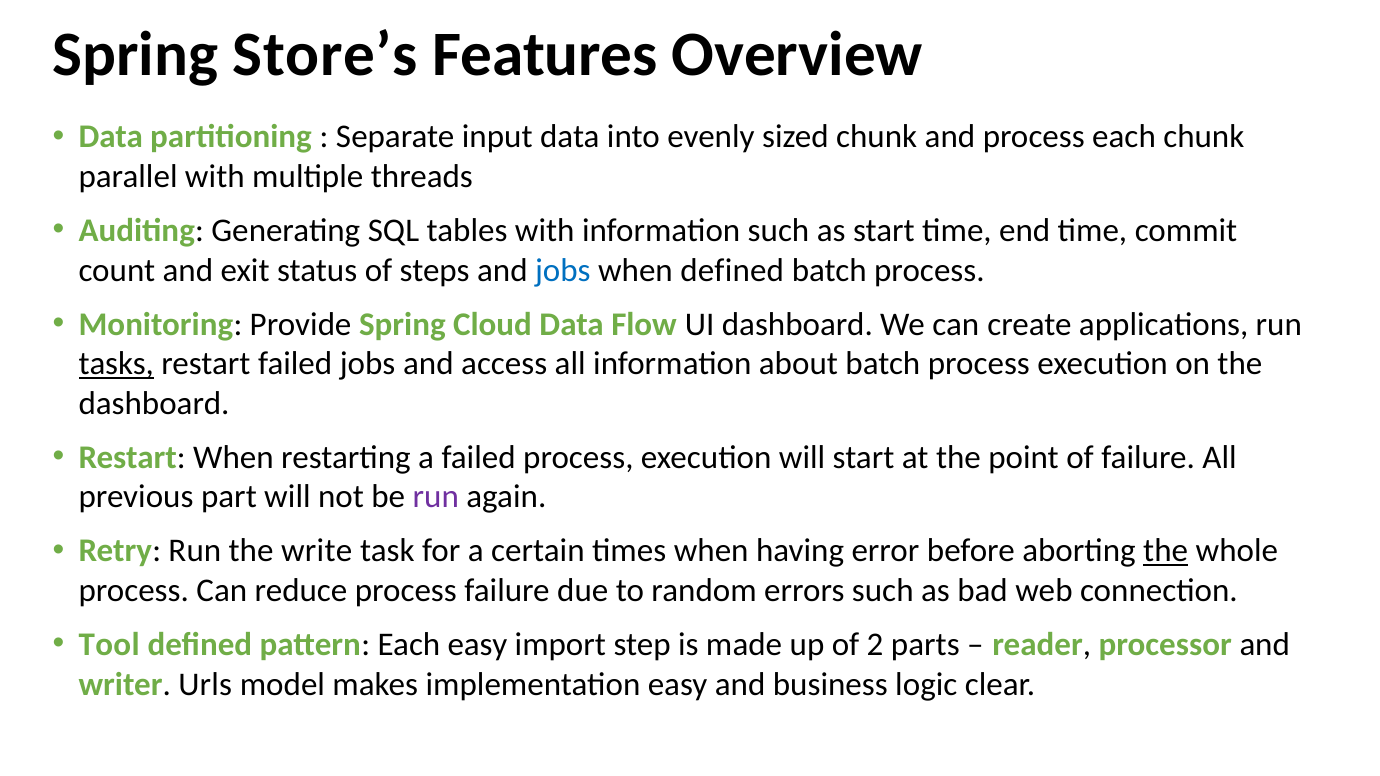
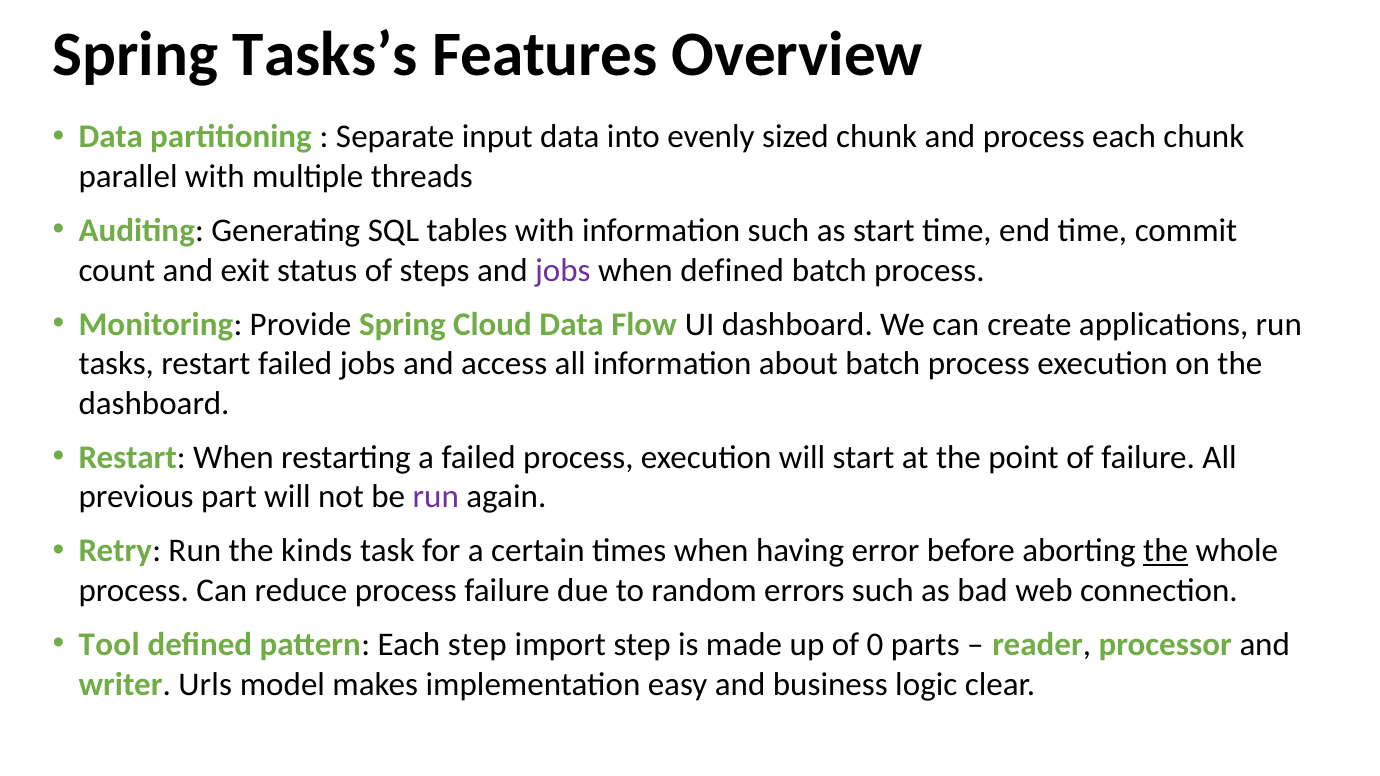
Store’s: Store’s -> Tasks’s (325, 54)
jobs colour: blue -> purple (563, 270)
tasks underline: present -> none (116, 364)
write: write -> kinds (317, 551)
Each easy: easy -> step (477, 645)
2: 2 -> 0 (875, 645)
